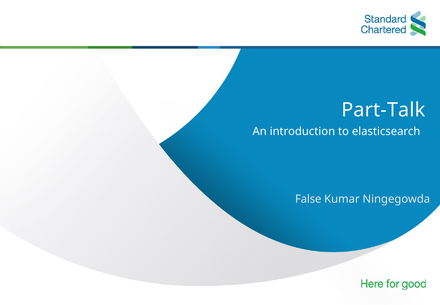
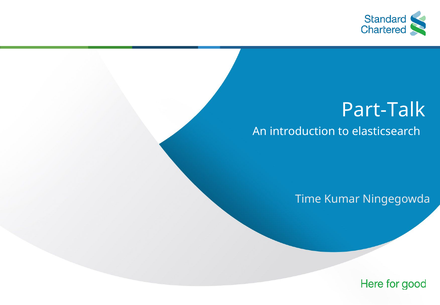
False: False -> Time (308, 199)
